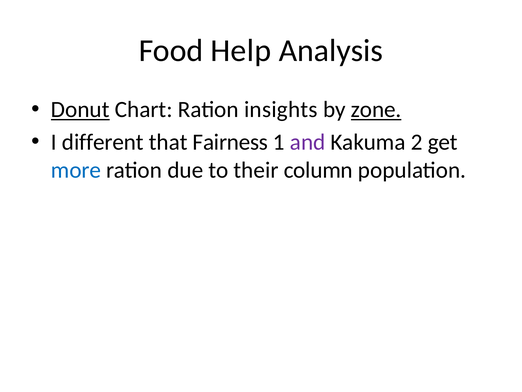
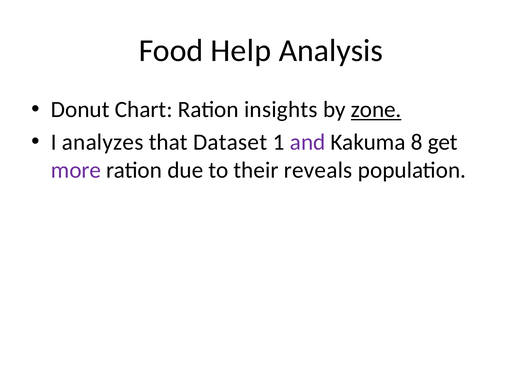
Donut underline: present -> none (80, 110)
different: different -> analyzes (103, 142)
Fairness: Fairness -> Dataset (230, 142)
2: 2 -> 8 (417, 142)
more colour: blue -> purple (76, 170)
column: column -> reveals (318, 170)
